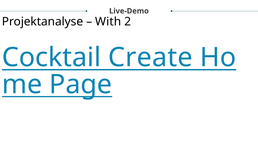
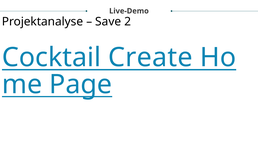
With: With -> Save (108, 22)
